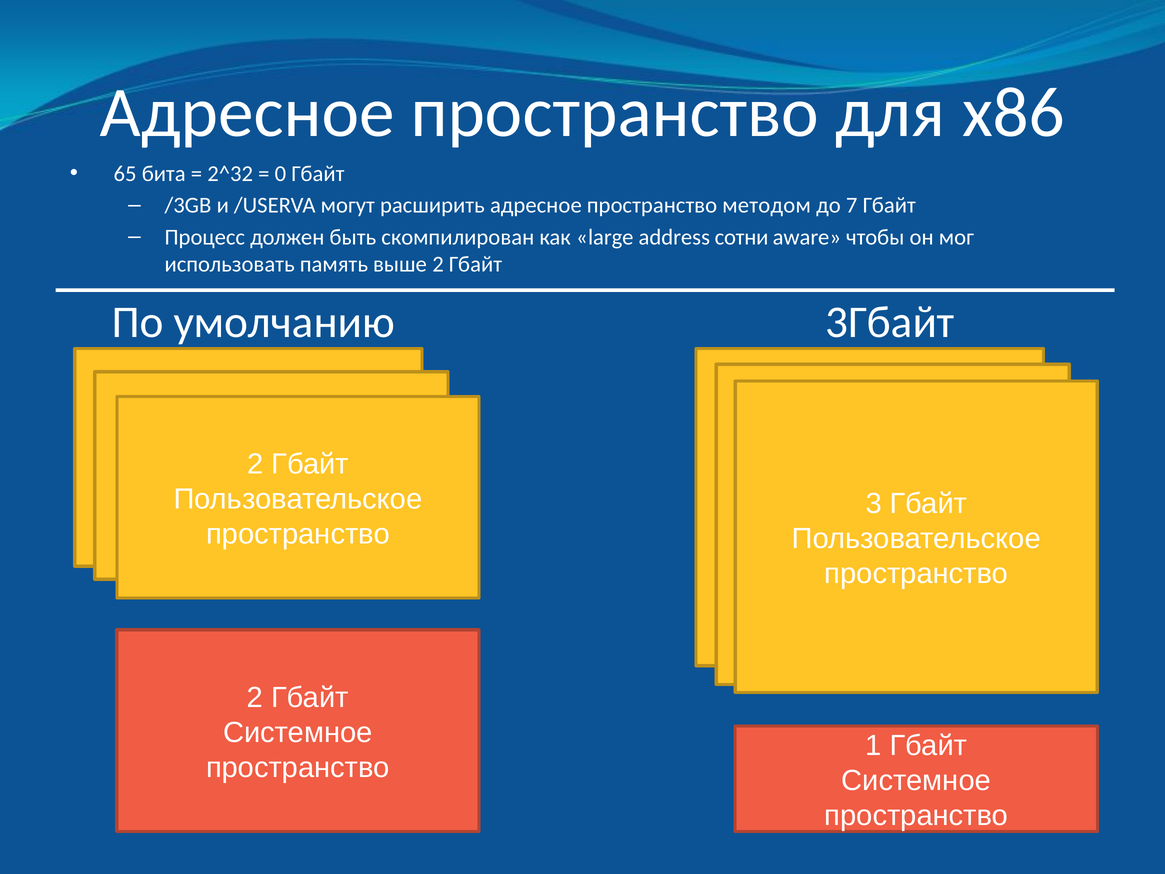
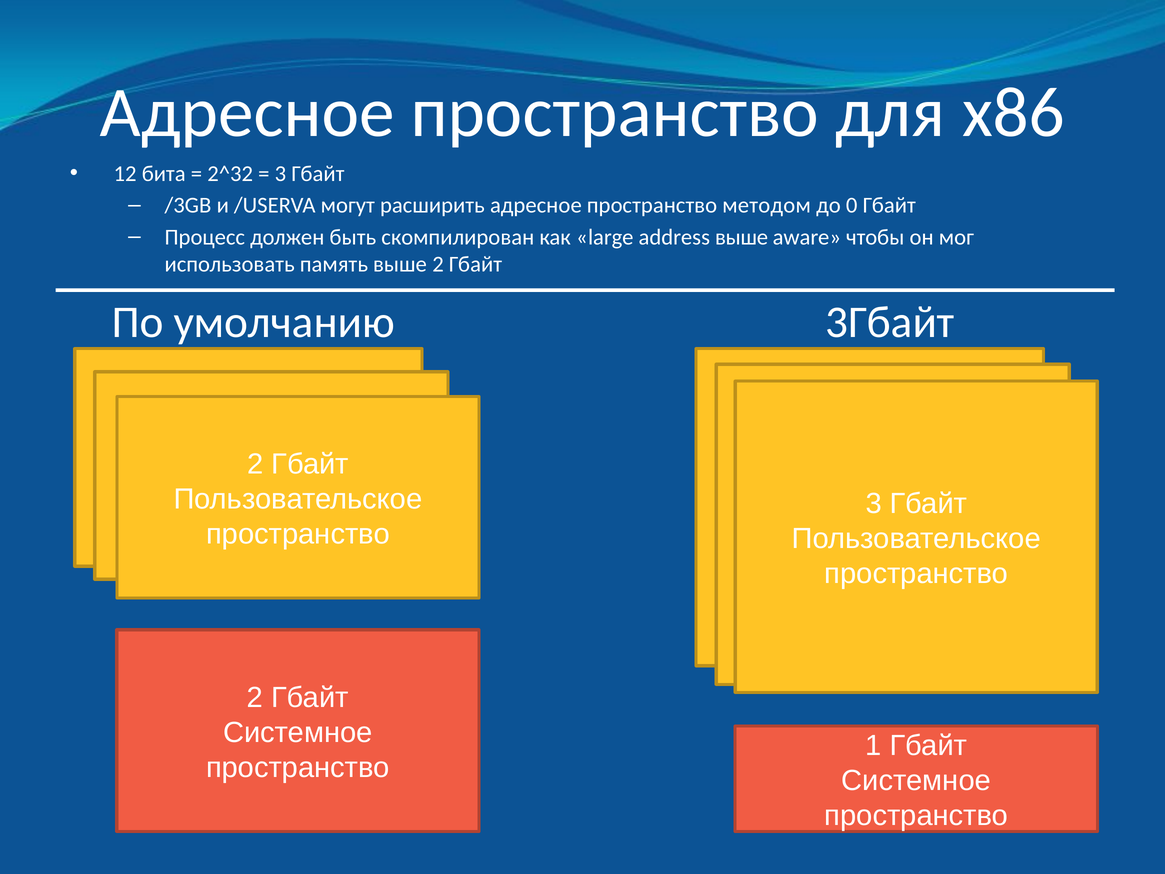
65: 65 -> 12 (125, 174)
0: 0 -> 3 (280, 174)
7: 7 -> 0 (852, 205)
address сотни: сотни -> выше (742, 237)
